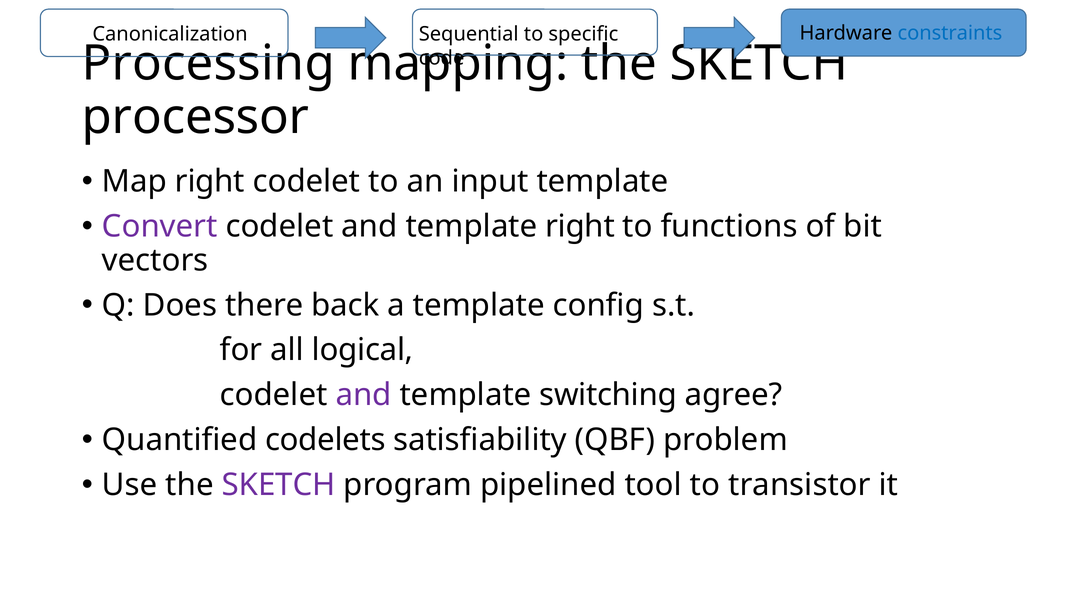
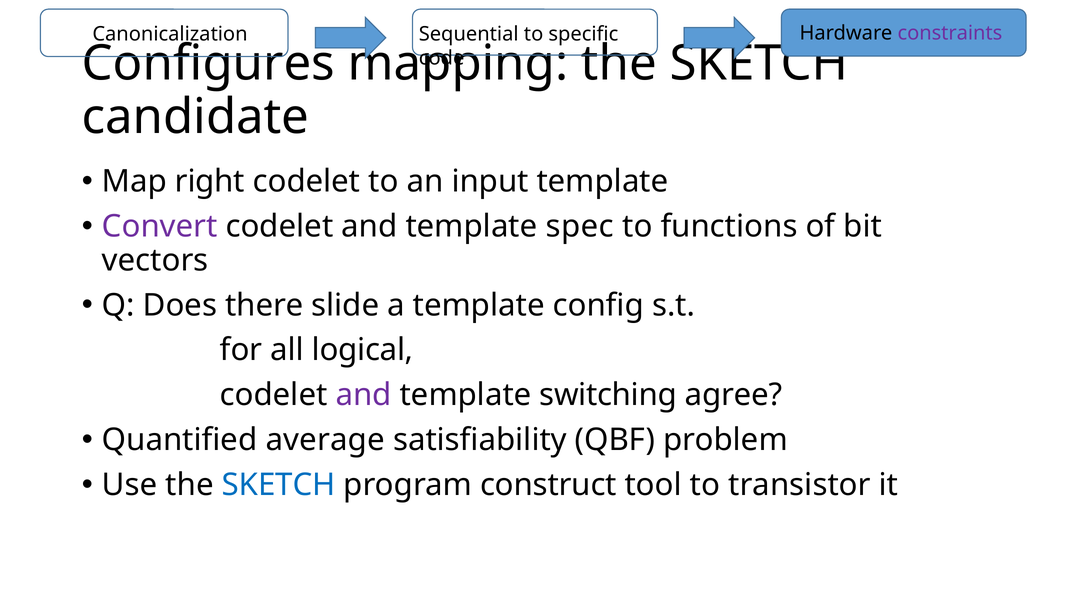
constraints colour: blue -> purple (950, 33)
Processing: Processing -> Configures (208, 64)
processor: processor -> candidate (195, 117)
template right: right -> spec (580, 226)
back: back -> slide (345, 305)
codelets: codelets -> average (325, 440)
SKETCH colour: purple -> blue (279, 485)
pipelined: pipelined -> construct (548, 485)
